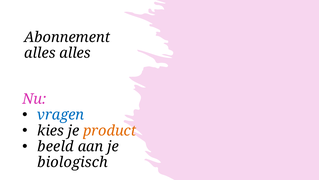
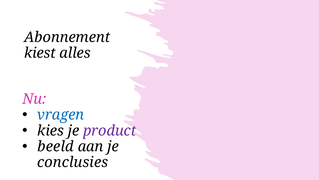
alles: alles -> kiest (40, 53)
product colour: orange -> purple (110, 130)
biologisch: biologisch -> conclusies (73, 162)
